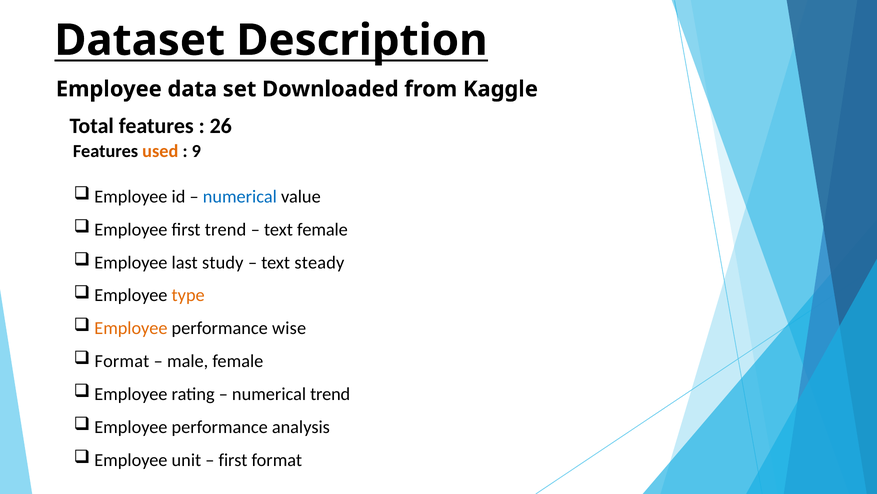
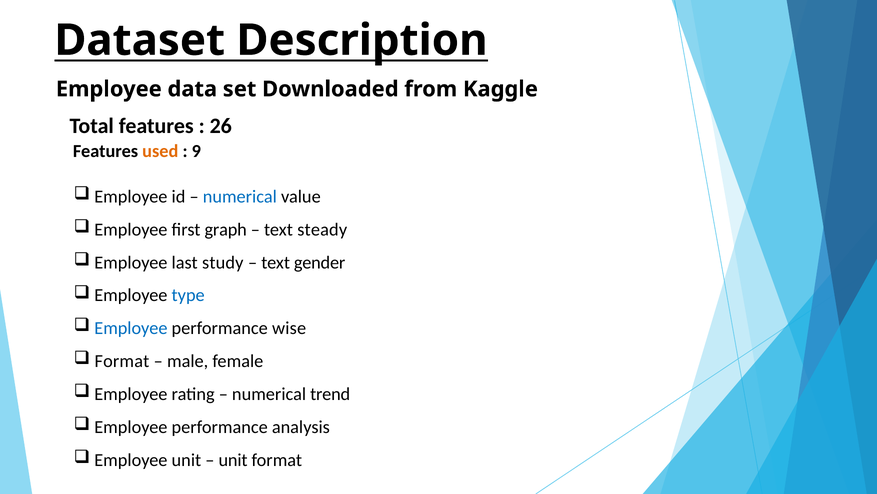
first trend: trend -> graph (226, 229)
text female: female -> steady (322, 229)
steady: steady -> gender (320, 262)
type colour: orange -> blue (188, 295)
Employee colour: orange -> blue (131, 328)
first: first -> unit (233, 459)
